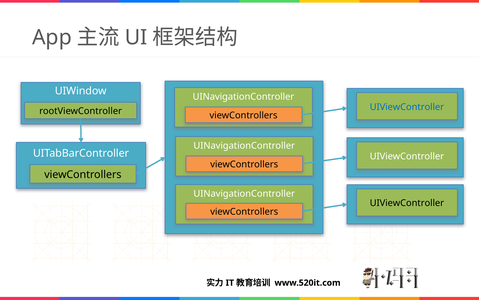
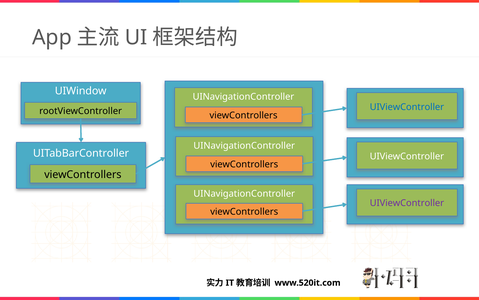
UIViewController colour: black -> purple (407, 203)
